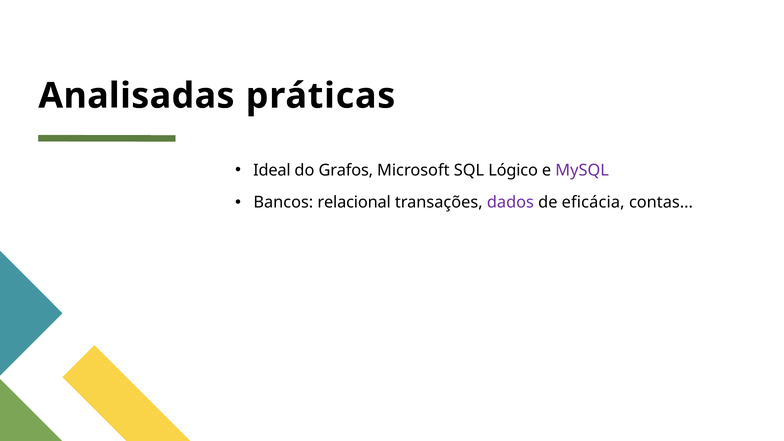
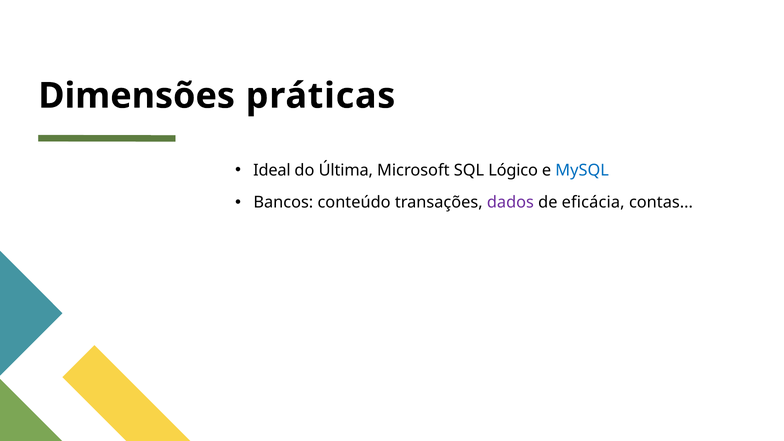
Analisadas: Analisadas -> Dimensões (137, 96)
Grafos: Grafos -> Última (346, 170)
MySQL colour: purple -> blue (582, 170)
relacional: relacional -> conteúdo (354, 203)
